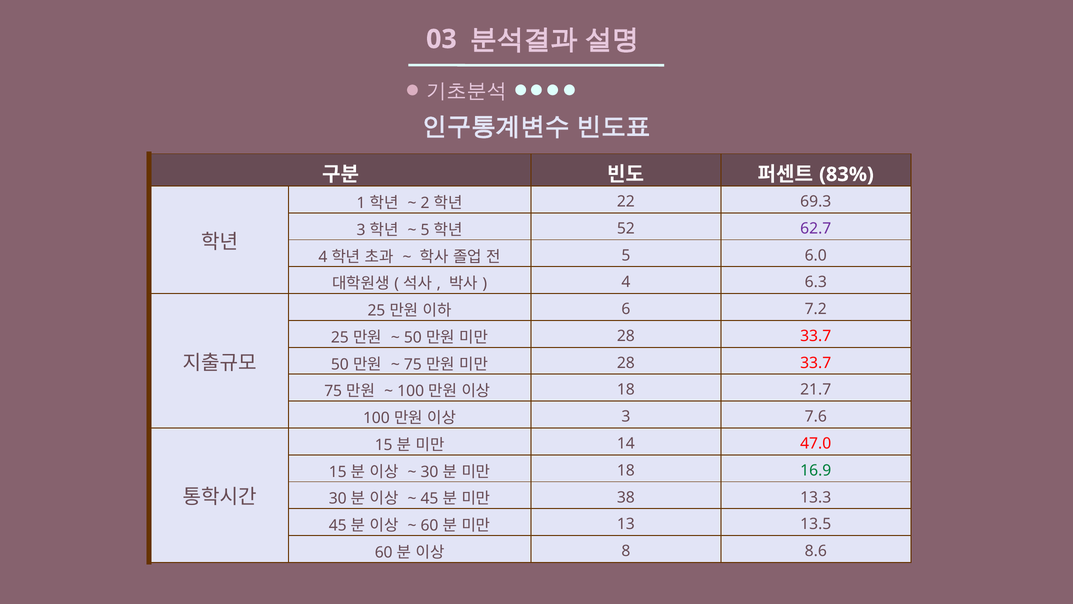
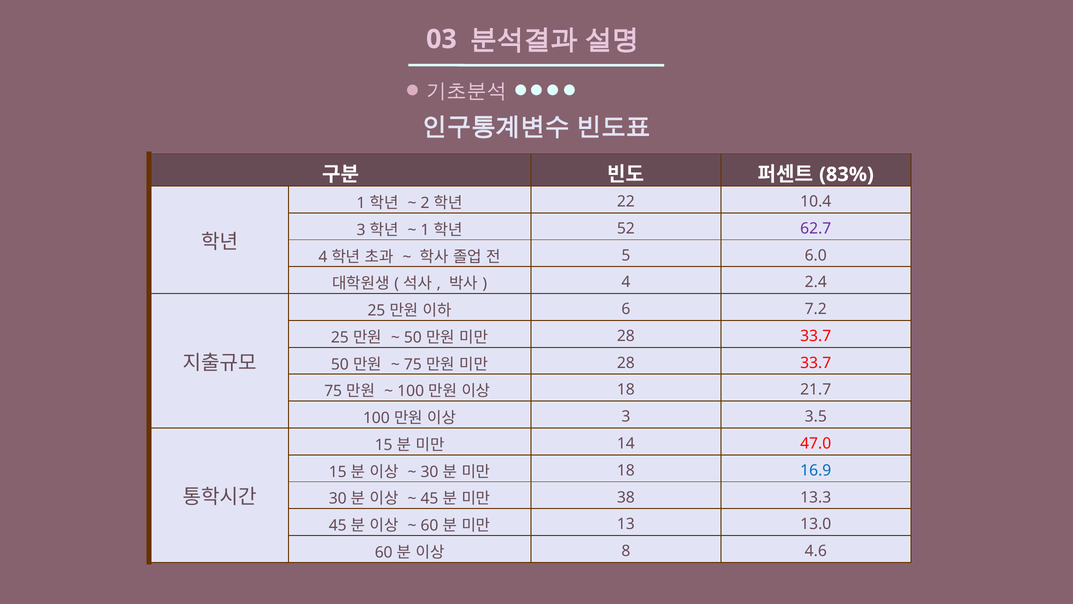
69.3: 69.3 -> 10.4 (816, 201)
5: 5 -> 1 (425, 230)
6.3: 6.3 -> 2.4 (816, 282)
7.6: 7.6 -> 3.5 (816, 416)
16.9 colour: green -> blue (816, 470)
13.5: 13.5 -> 13.0 (816, 524)
8.6: 8.6 -> 4.6 (816, 551)
